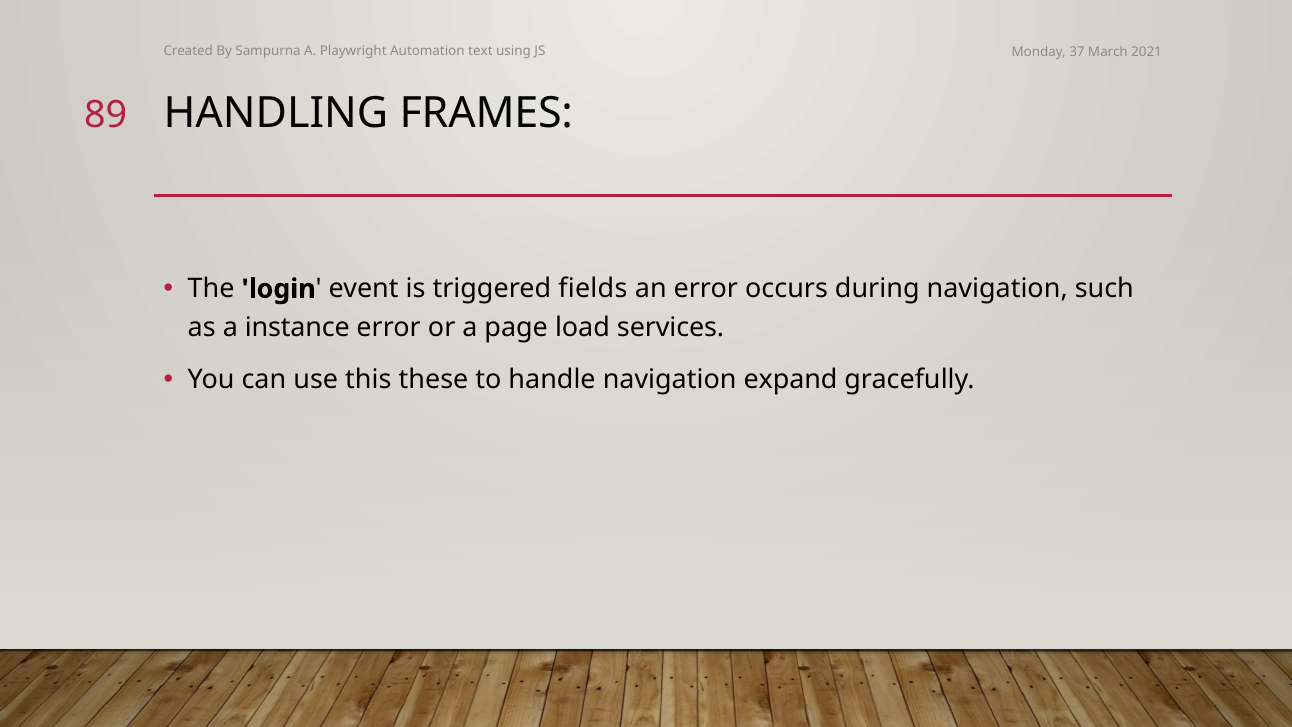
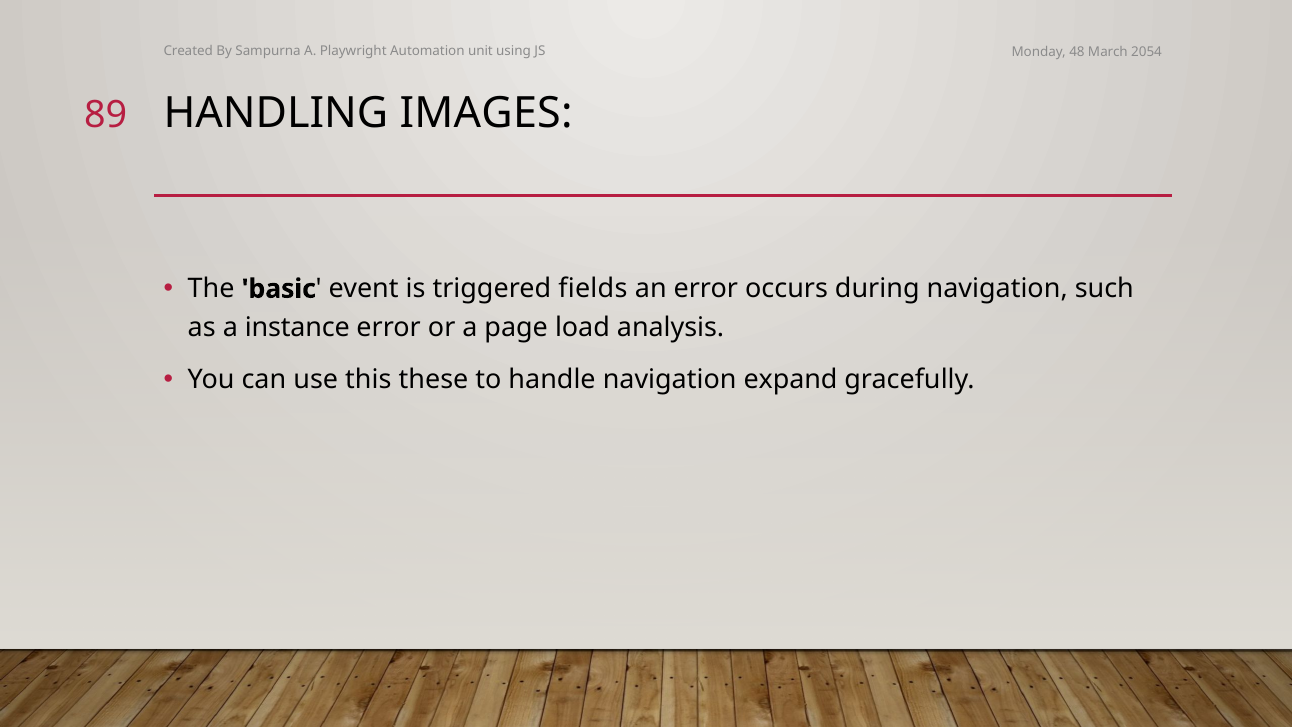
text: text -> unit (480, 51)
37: 37 -> 48 (1077, 52)
2021: 2021 -> 2054 (1147, 52)
FRAMES: FRAMES -> IMAGES (486, 113)
login: login -> basic (279, 289)
services: services -> analysis (671, 328)
